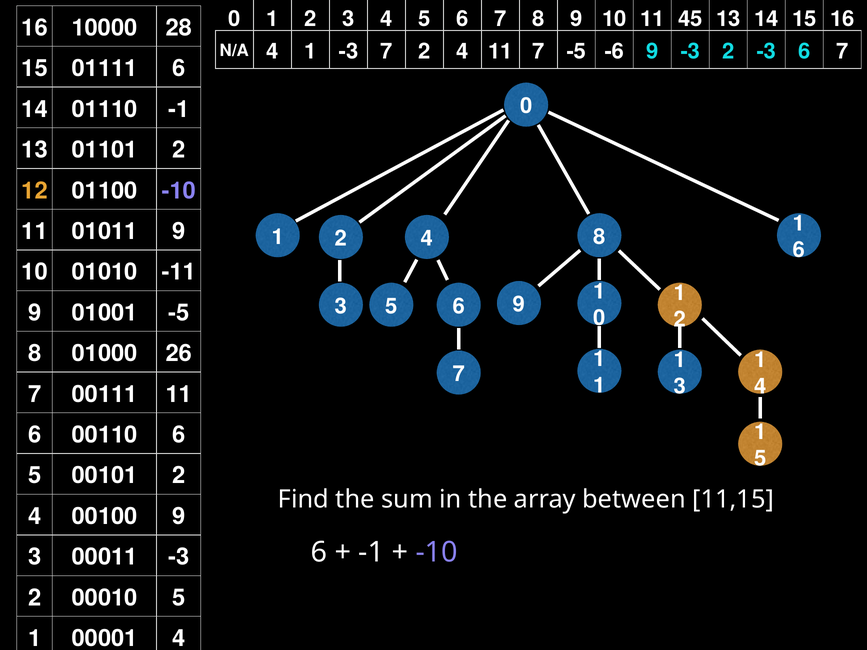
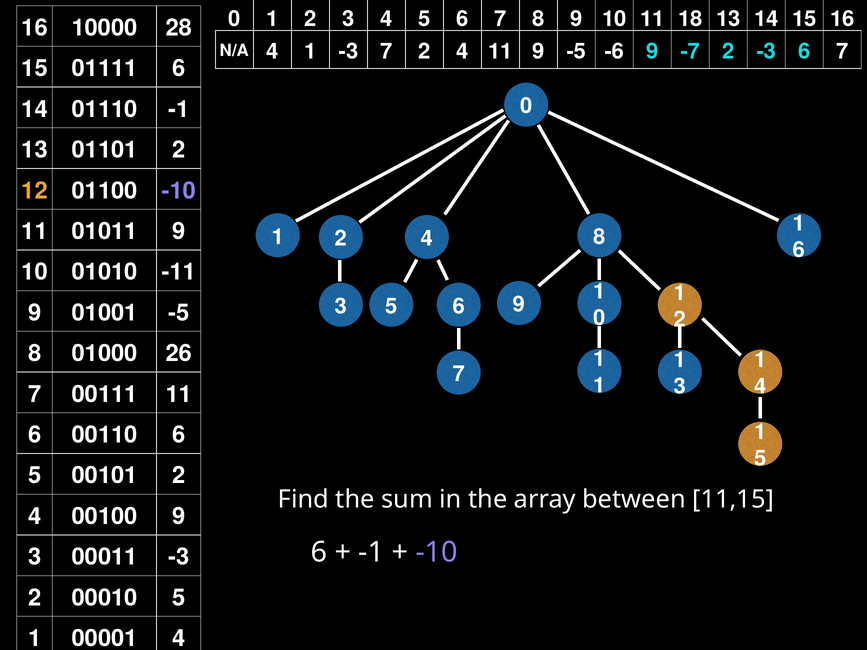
45: 45 -> 18 (690, 19)
11 7: 7 -> 9 (538, 51)
9 -3: -3 -> -7 (690, 51)
